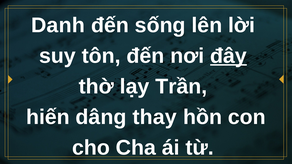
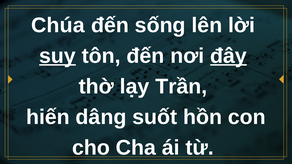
Danh: Danh -> Chúa (58, 25)
suy underline: none -> present (57, 56)
thay: thay -> suốt (155, 117)
